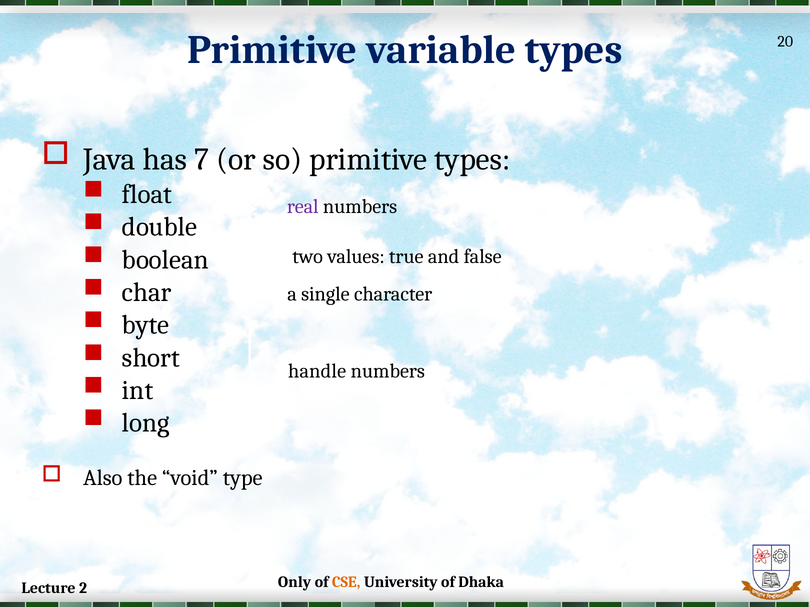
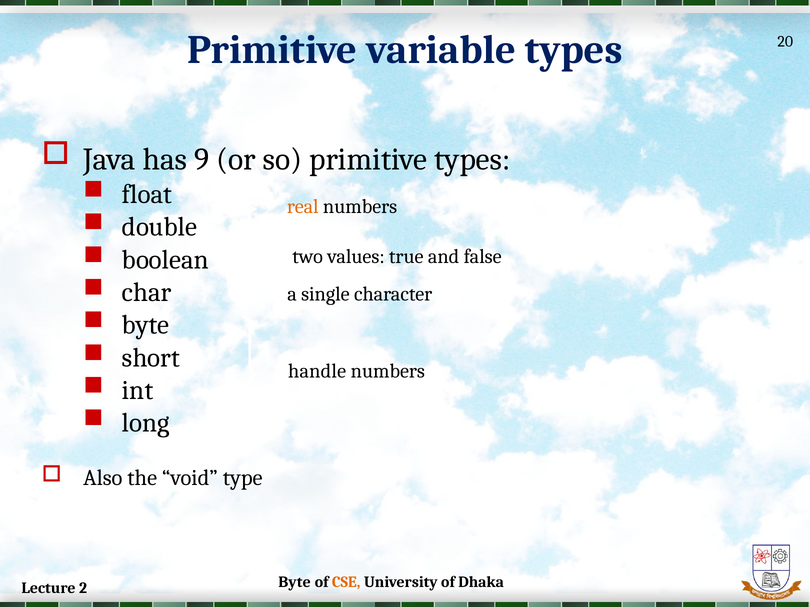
7: 7 -> 9 (202, 160)
real colour: purple -> orange (303, 207)
Only: Only -> Byte (295, 583)
